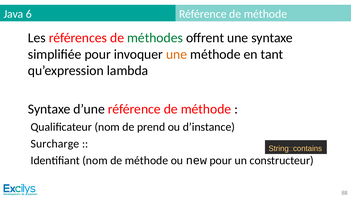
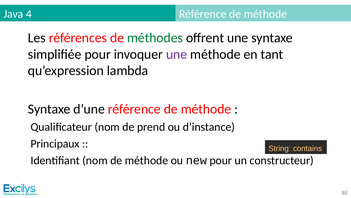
6: 6 -> 4 (29, 14)
une colour: orange -> purple (177, 54)
Surcharge: Surcharge -> Principaux (55, 143)
